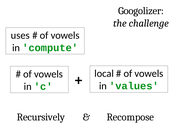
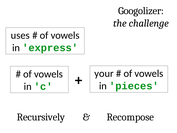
compute: compute -> express (50, 48)
local: local -> your (104, 73)
values: values -> pieces (134, 86)
